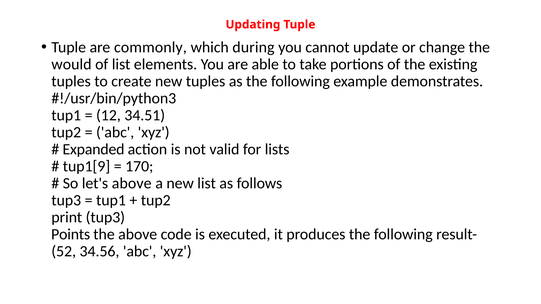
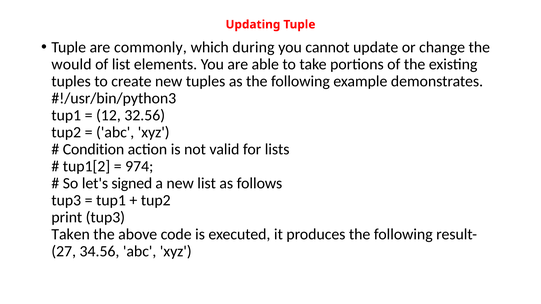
34.51: 34.51 -> 32.56 (145, 115)
Expanded: Expanded -> Condition (93, 149)
tup1[9: tup1[9 -> tup1[2 (86, 166)
170: 170 -> 974 (139, 166)
let's above: above -> signed (132, 183)
Points: Points -> Taken (71, 235)
52: 52 -> 27 (64, 252)
